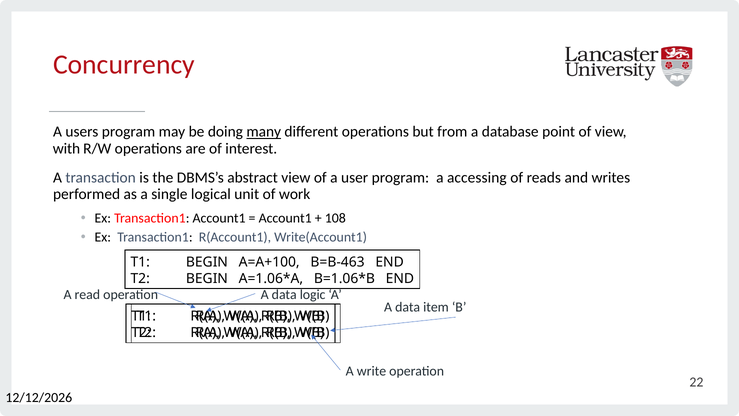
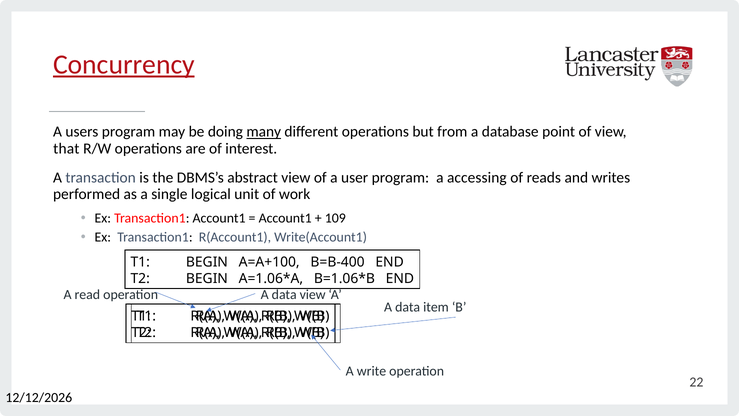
Concurrency underline: none -> present (124, 65)
with: with -> that (66, 148)
108: 108 -> 109 (335, 218)
B=B-463: B=B-463 -> B=B-400 (338, 262)
data logic: logic -> view (313, 294)
